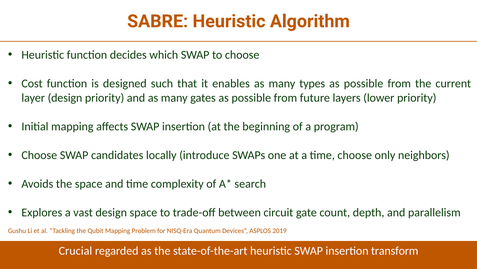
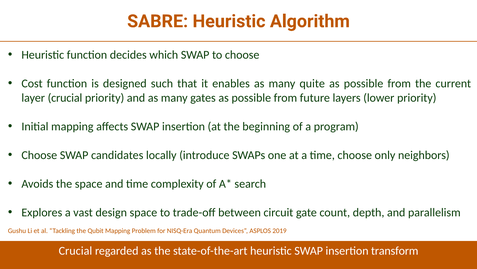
types: types -> quite (312, 83)
layer design: design -> crucial (65, 98)
